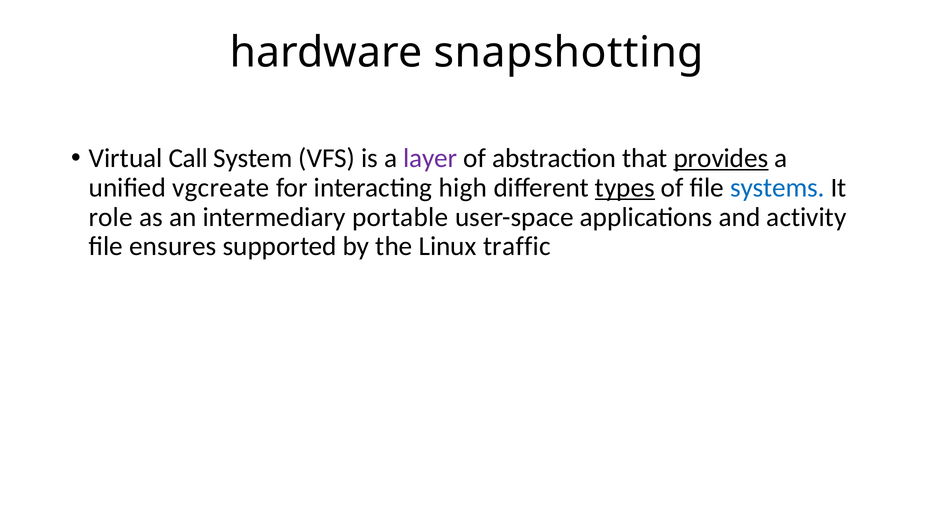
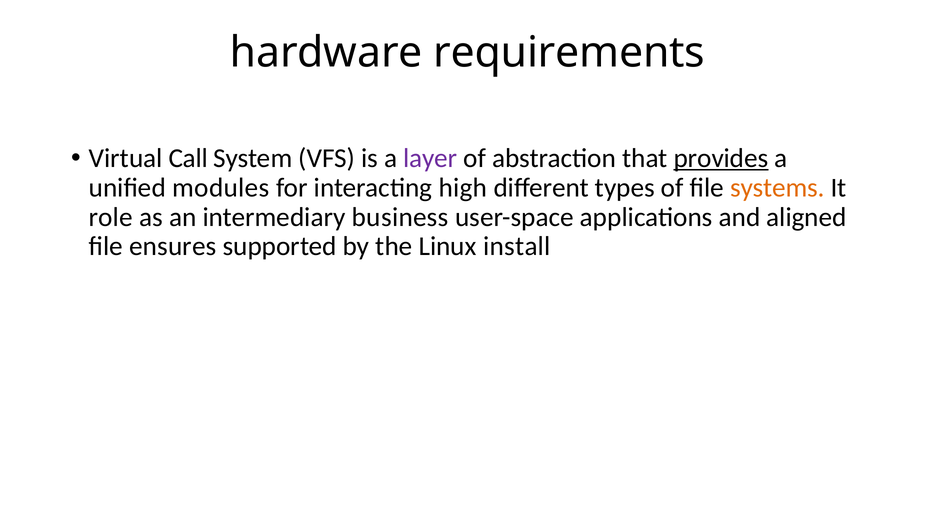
snapshotting: snapshotting -> requirements (569, 53)
vgcreate: vgcreate -> modules (221, 188)
types underline: present -> none (625, 188)
systems colour: blue -> orange (777, 188)
portable: portable -> business (400, 217)
activity: activity -> aligned (806, 217)
traffic: traffic -> install (517, 246)
